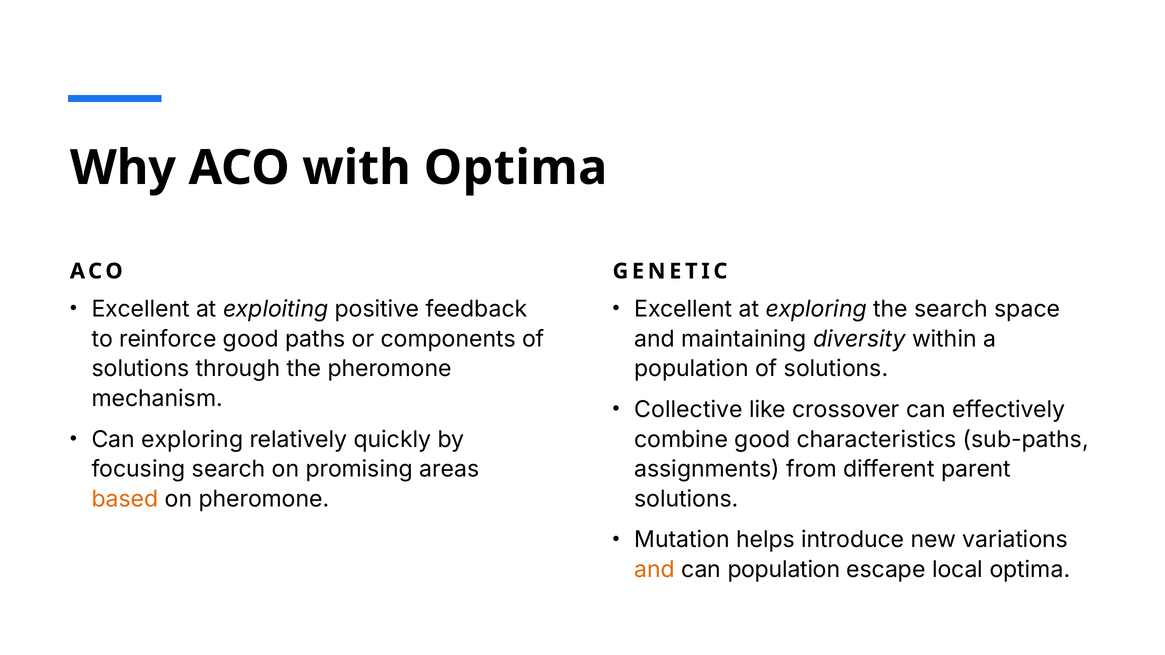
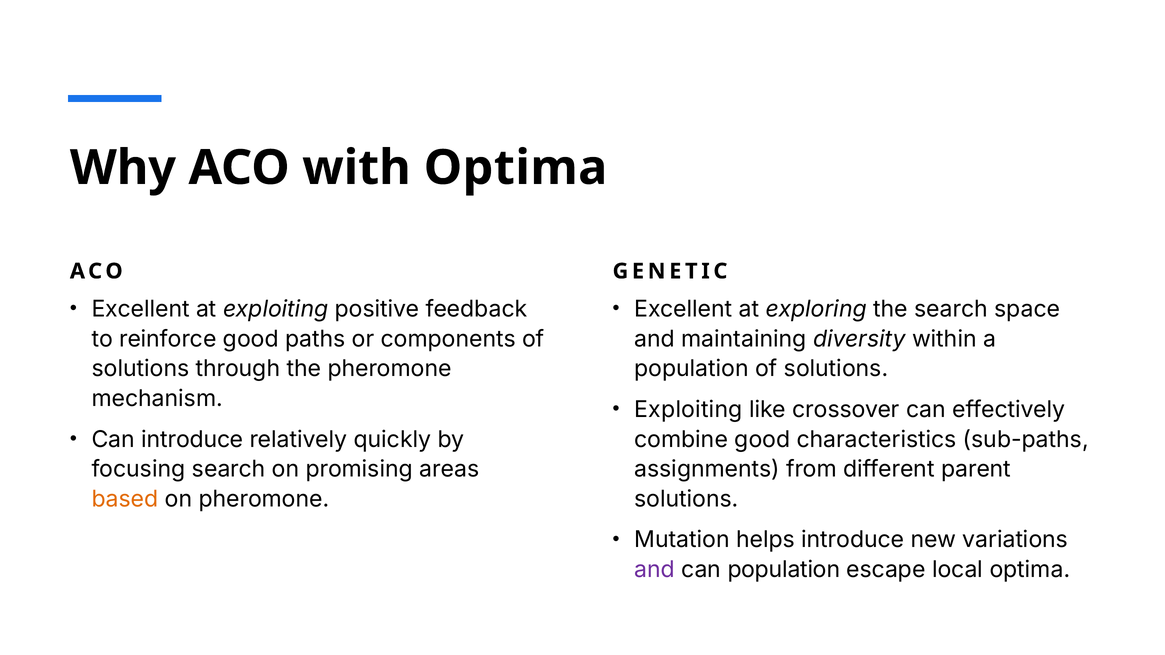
Collective: Collective -> Exploiting (688, 410)
Can exploring: exploring -> introduce (192, 440)
and colour: orange -> purple (655, 570)
